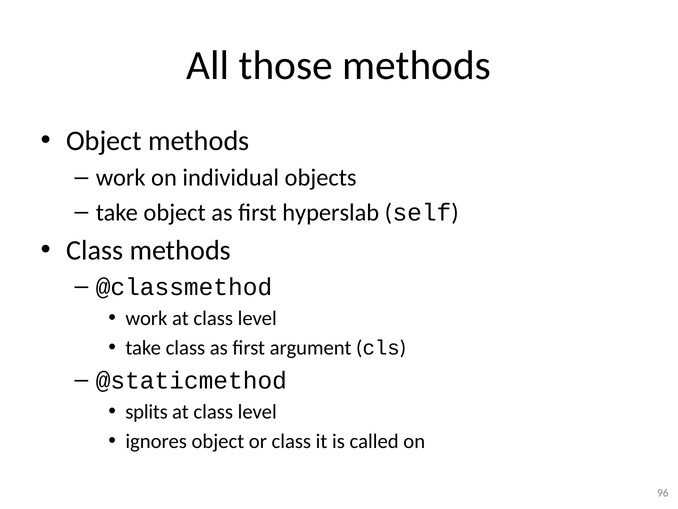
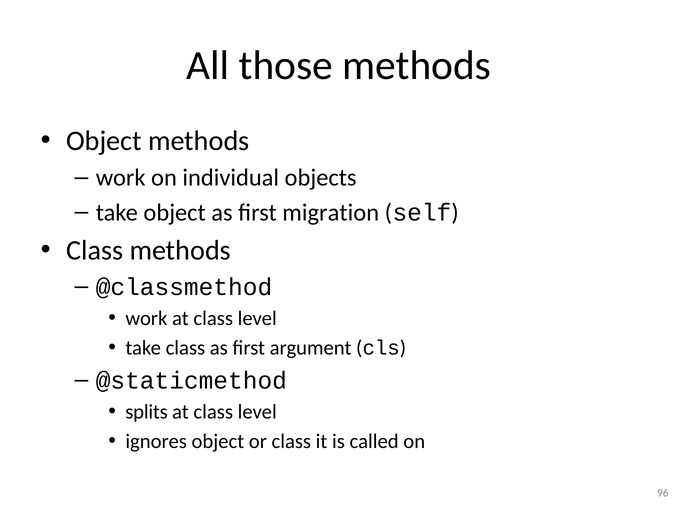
hyperslab: hyperslab -> migration (331, 212)
